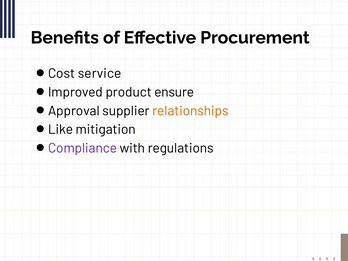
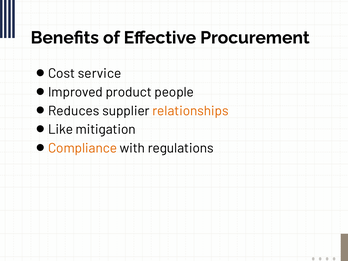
ensure: ensure -> people (174, 92)
Approval: Approval -> Reduces (74, 111)
Compliance colour: purple -> orange (83, 148)
